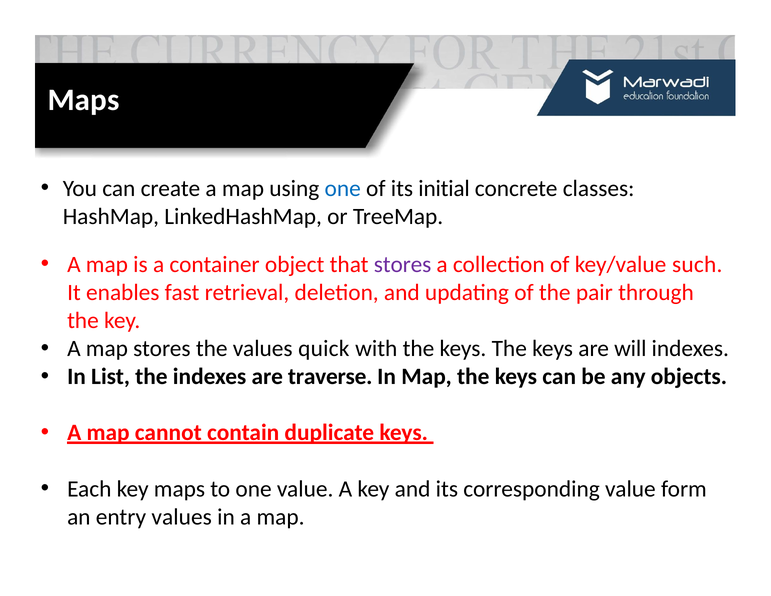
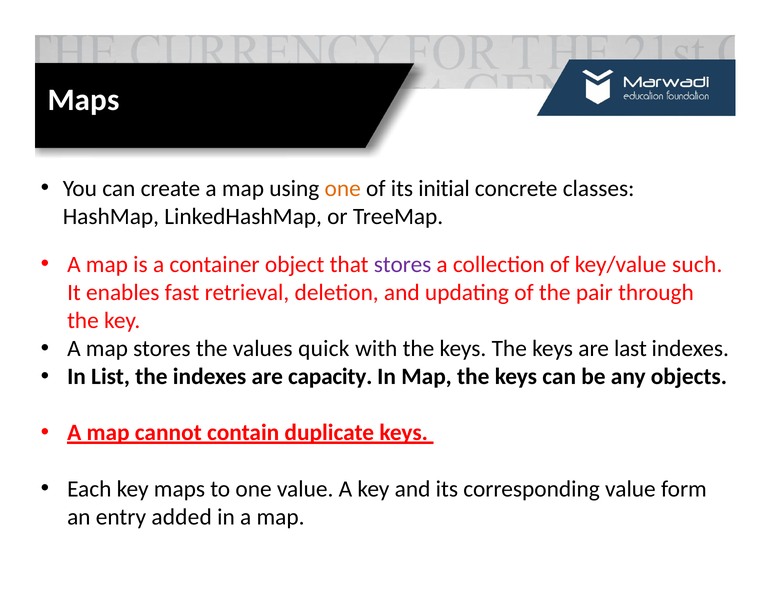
one colour: blue -> orange (343, 188)
will: will -> last (630, 349)
traverse: traverse -> capacity (330, 377)
entry values: values -> added (182, 517)
